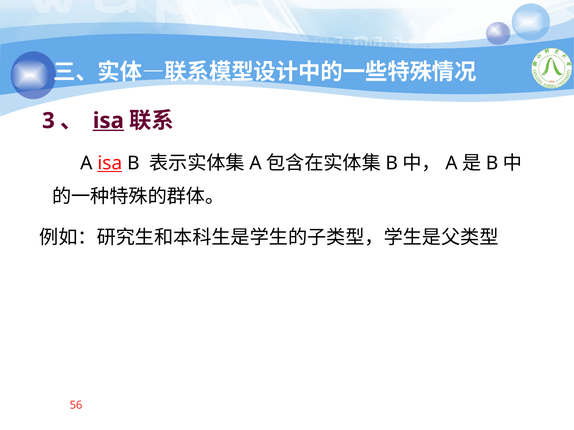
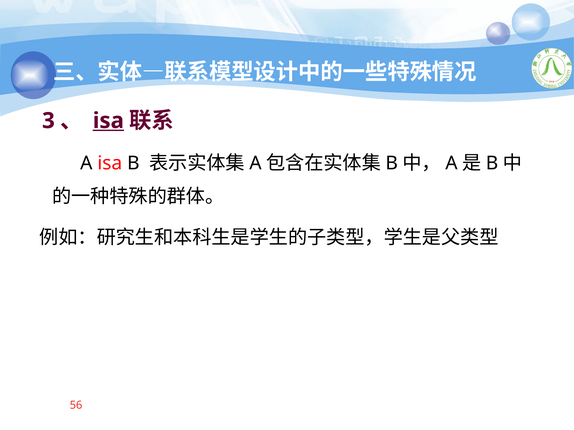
isa underline: present -> none (110, 164)
